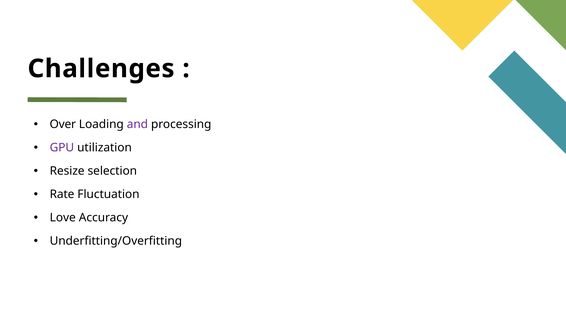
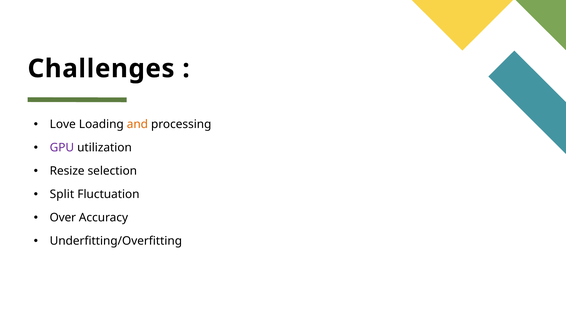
Over: Over -> Love (63, 124)
and colour: purple -> orange (137, 124)
Rate: Rate -> Split (62, 195)
Love: Love -> Over (63, 218)
